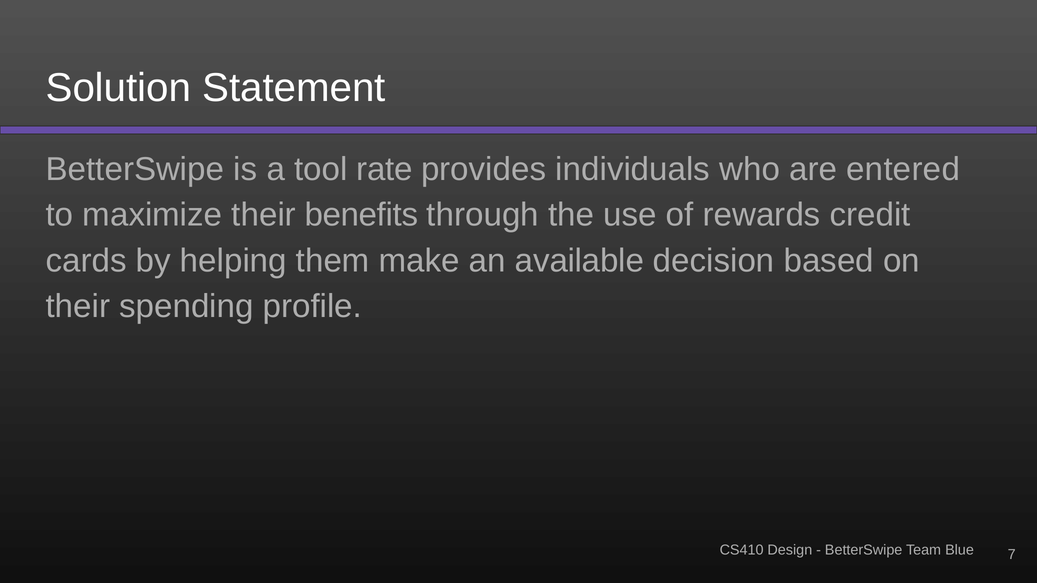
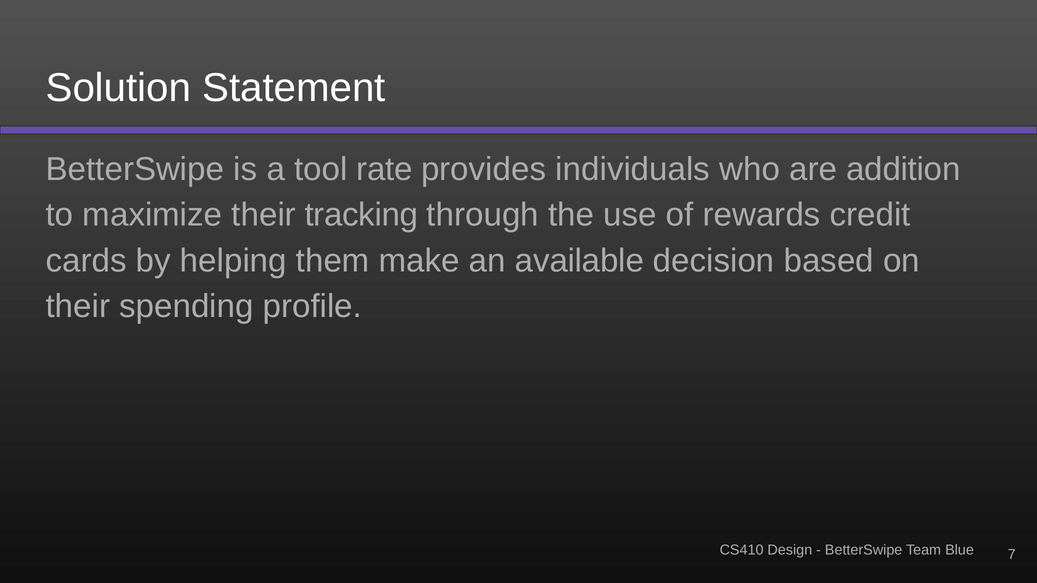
entered: entered -> addition (903, 169)
benefits: benefits -> tracking (361, 215)
